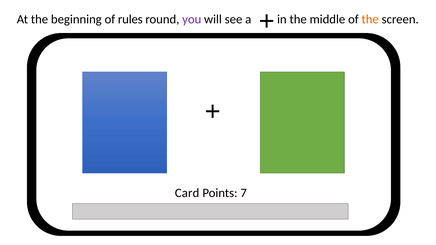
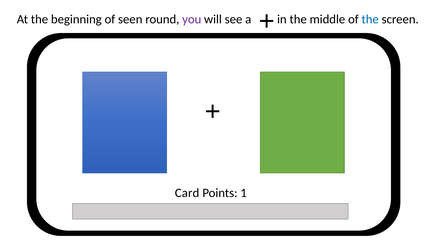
rules: rules -> seen (130, 19)
the colour: orange -> blue (370, 19)
7: 7 -> 1 (244, 193)
